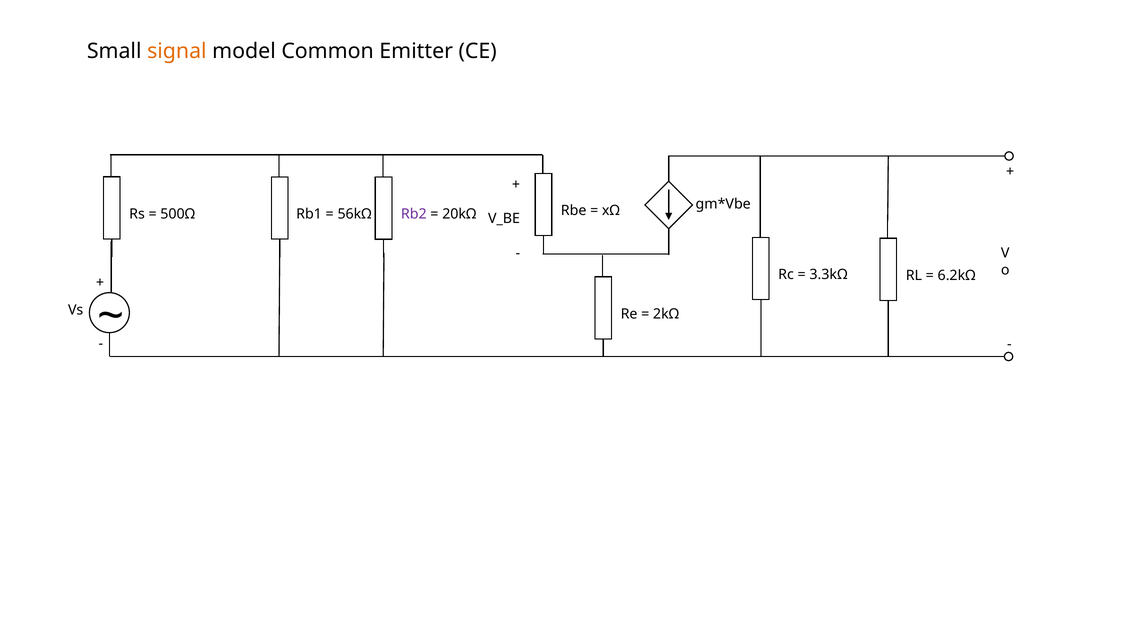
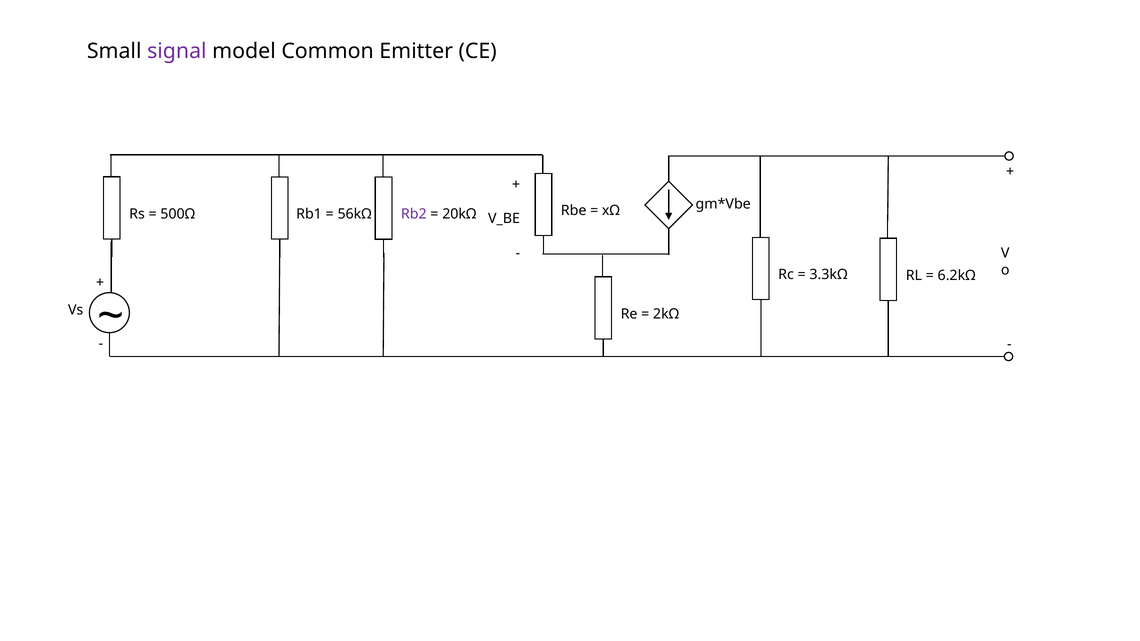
signal colour: orange -> purple (177, 51)
